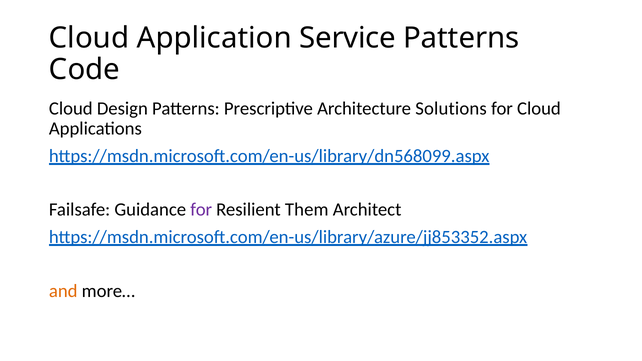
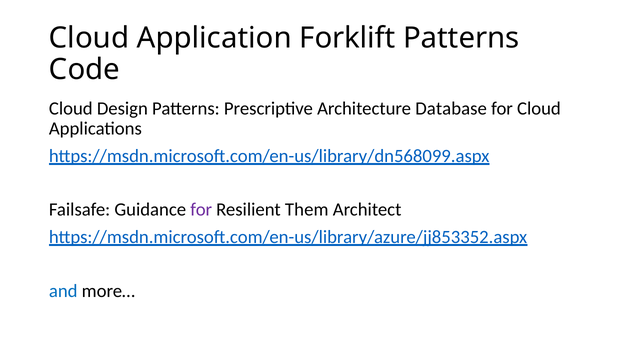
Service: Service -> Forklift (347, 38)
Solutions: Solutions -> Database (451, 109)
and colour: orange -> blue (63, 291)
